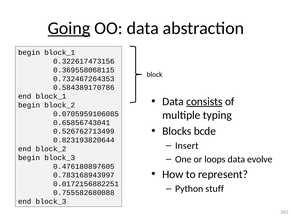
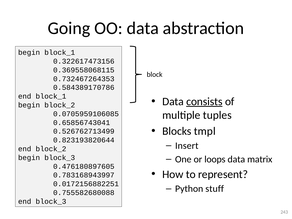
Going underline: present -> none (69, 28)
typing: typing -> tuples (217, 115)
bcde: bcde -> tmpl (205, 131)
evolve: evolve -> matrix (260, 159)
